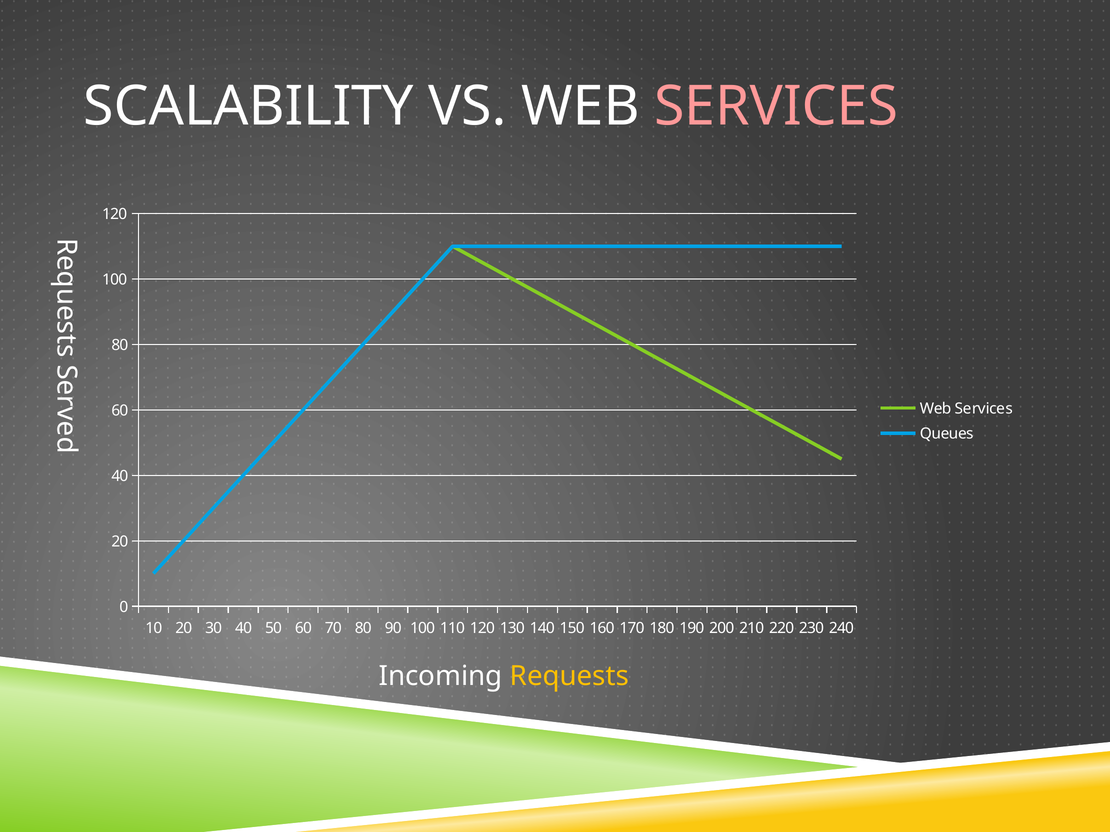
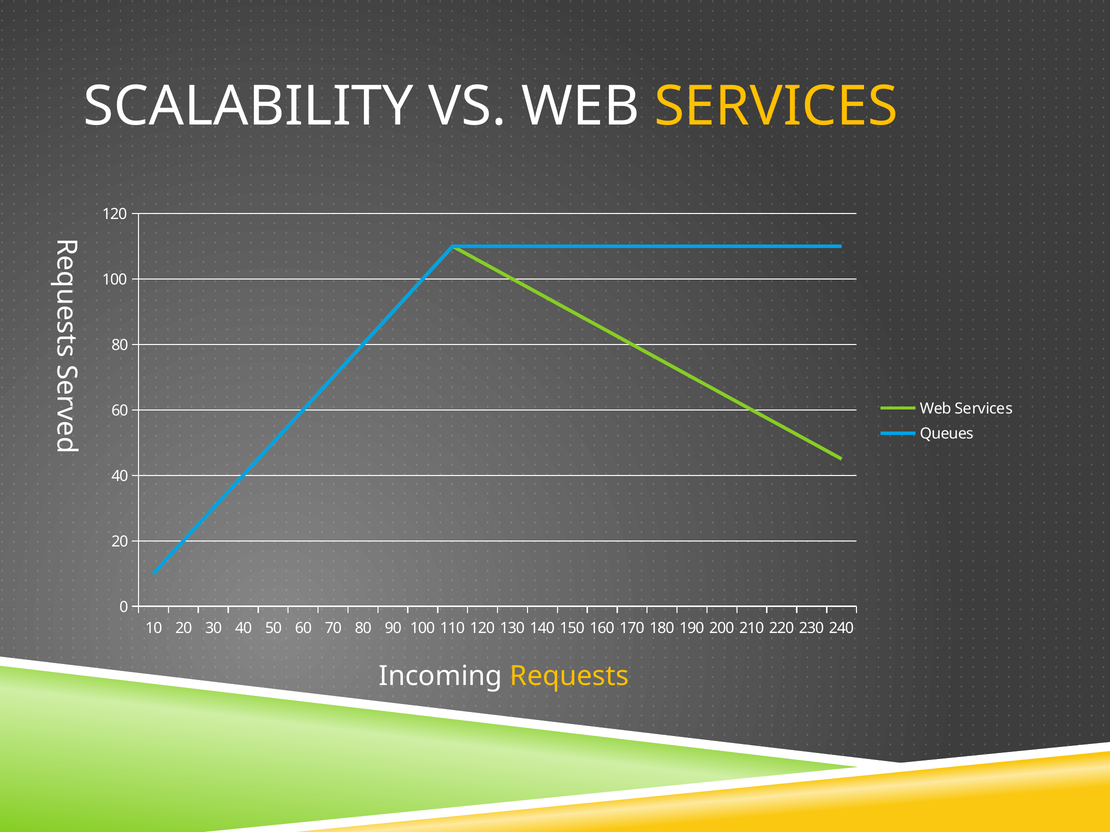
SERVICES colour: pink -> yellow (776, 107)
